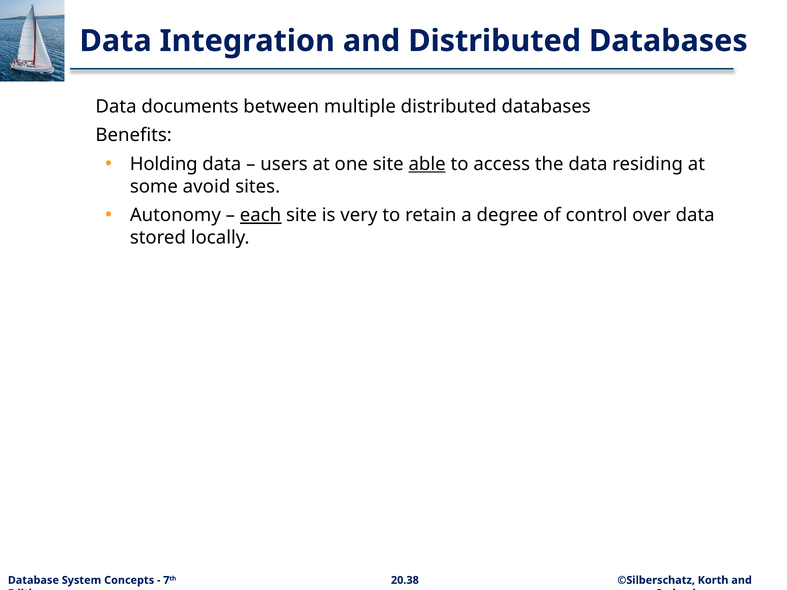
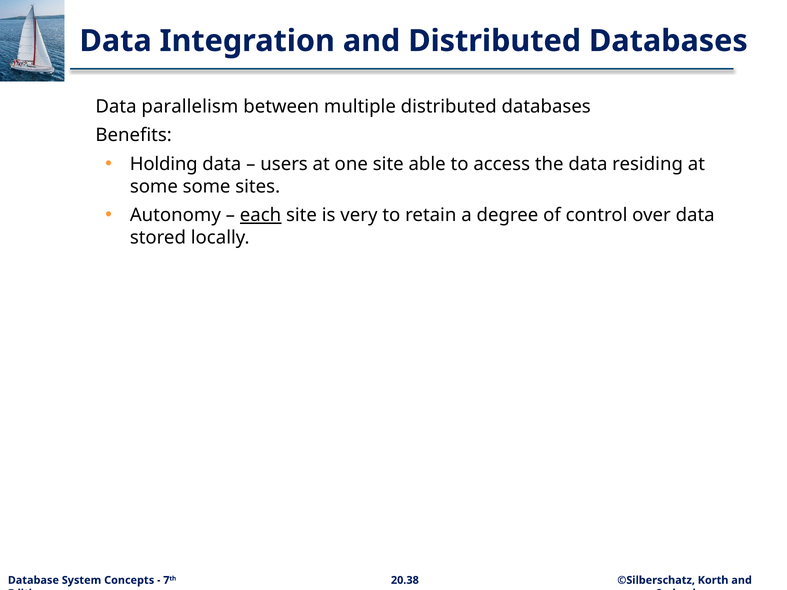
documents: documents -> parallelism (190, 107)
able underline: present -> none (427, 164)
some avoid: avoid -> some (207, 186)
